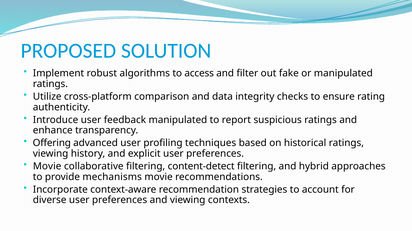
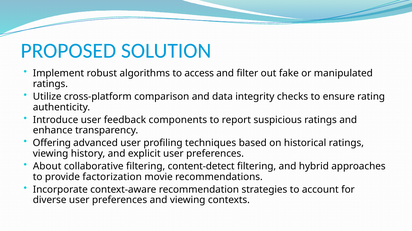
feedback manipulated: manipulated -> components (178, 120)
Movie: Movie -> About (47, 167)
mechanisms: mechanisms -> factorization (112, 177)
